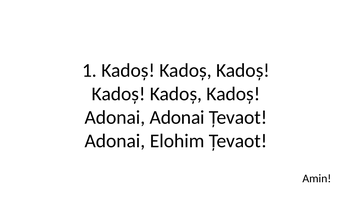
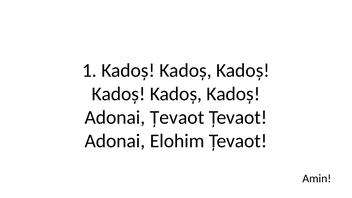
Adonai Adonai: Adonai -> Țevaot (177, 117)
